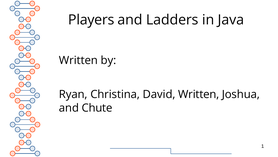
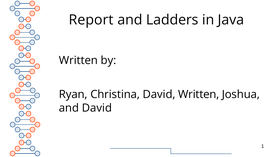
Players: Players -> Report (91, 20)
and Chute: Chute -> David (97, 108)
